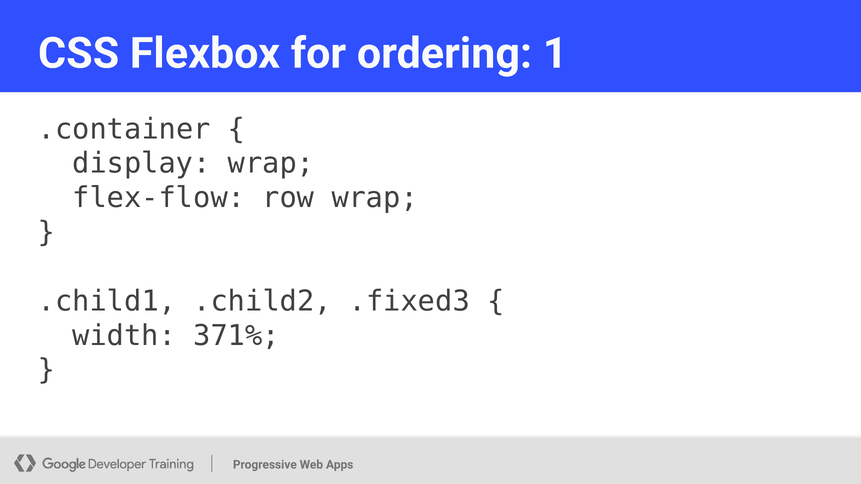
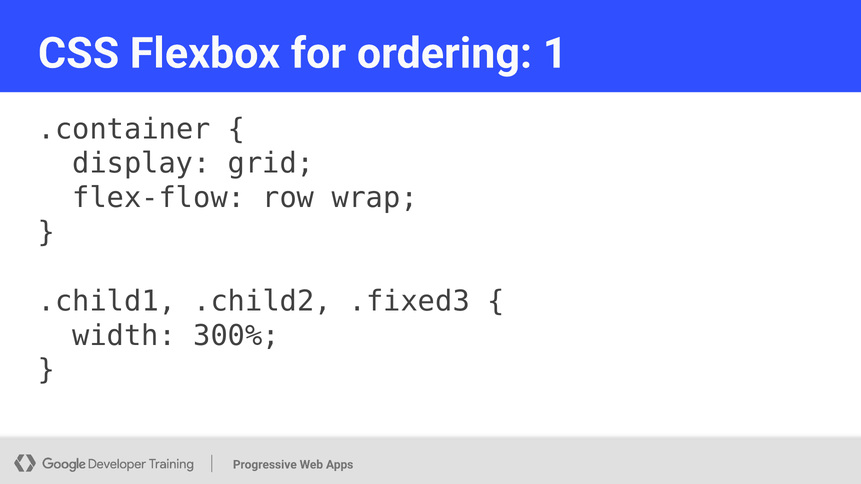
display wrap: wrap -> grid (271, 164)
371%: 371% -> 300% (236, 336)
